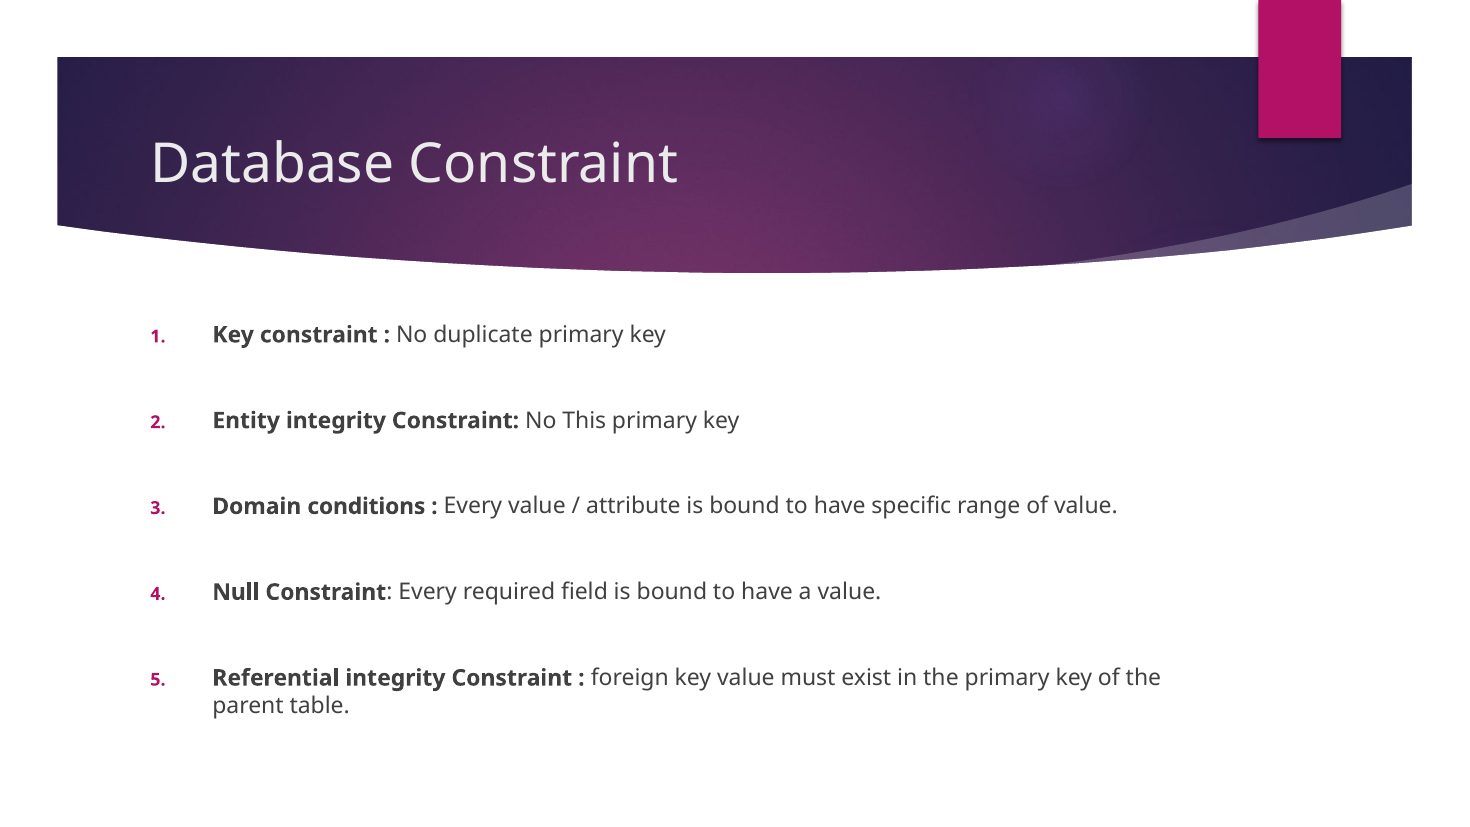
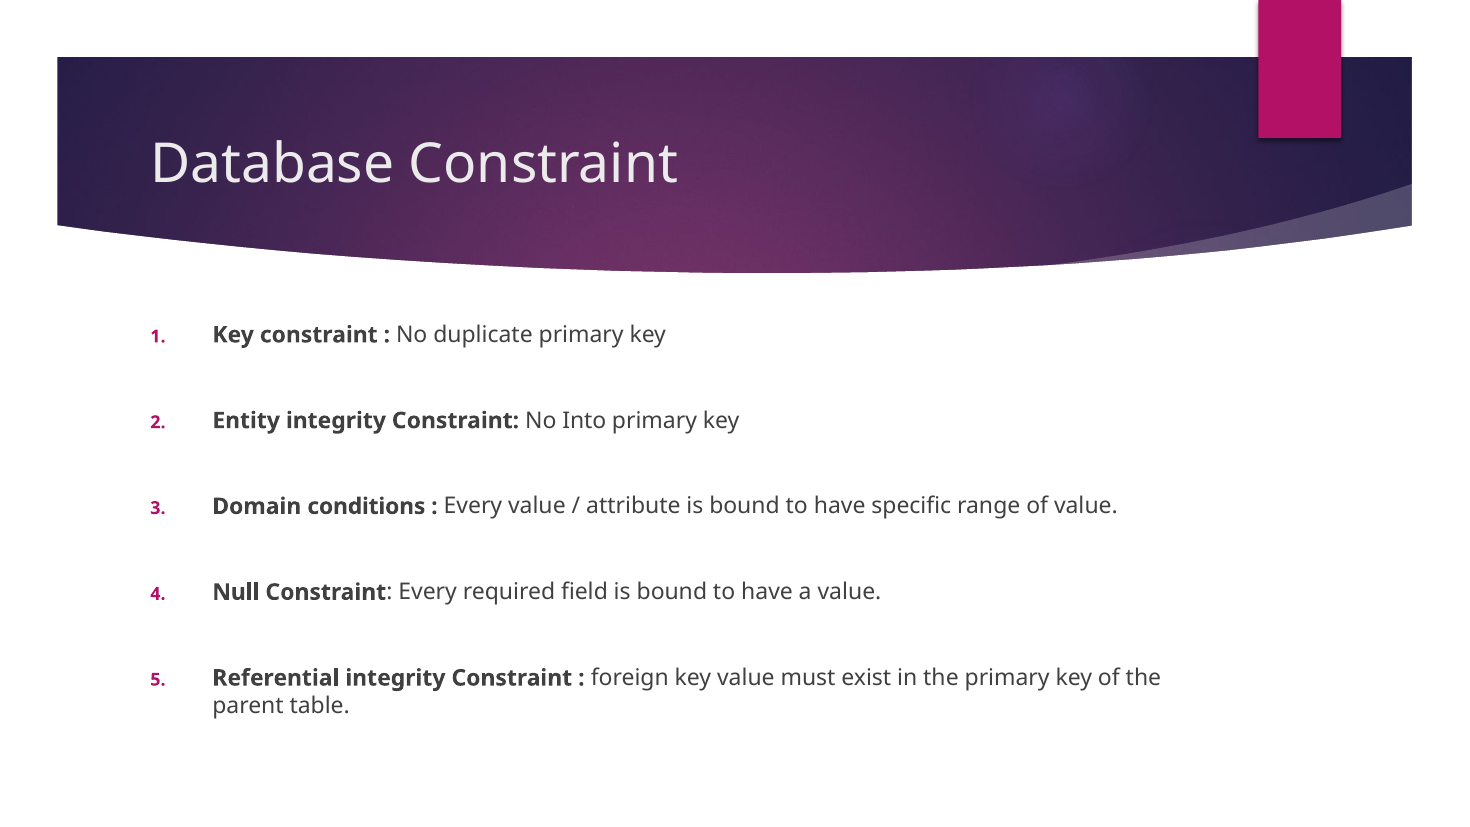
This: This -> Into (584, 421)
